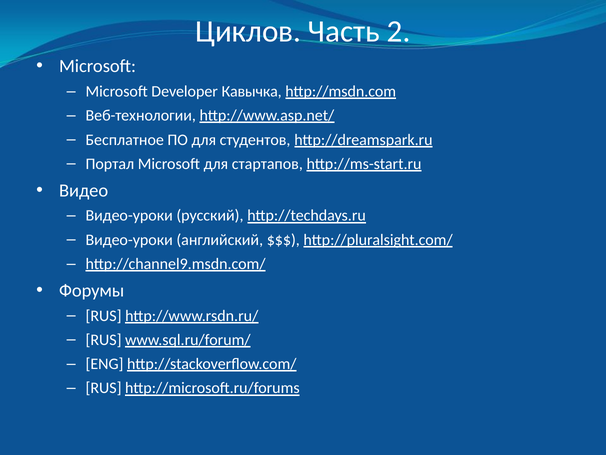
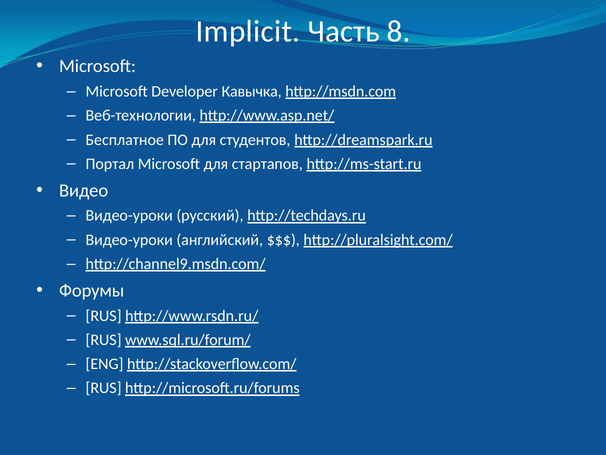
Циклов: Циклов -> Implicit (248, 32)
2: 2 -> 8 (399, 32)
